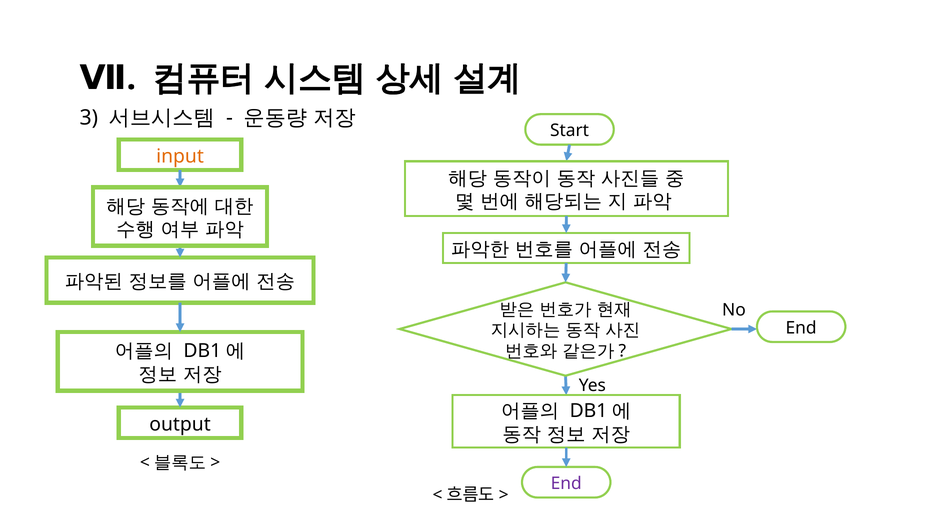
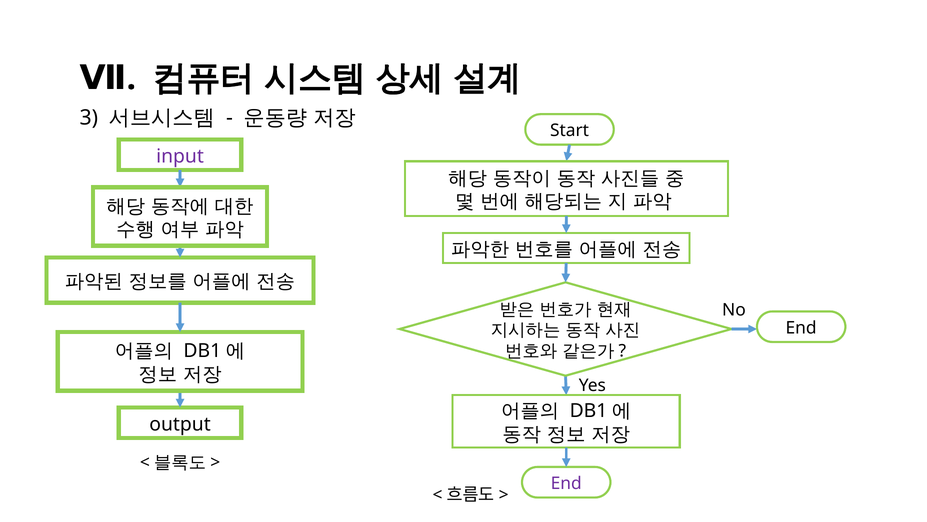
input colour: orange -> purple (180, 156)
